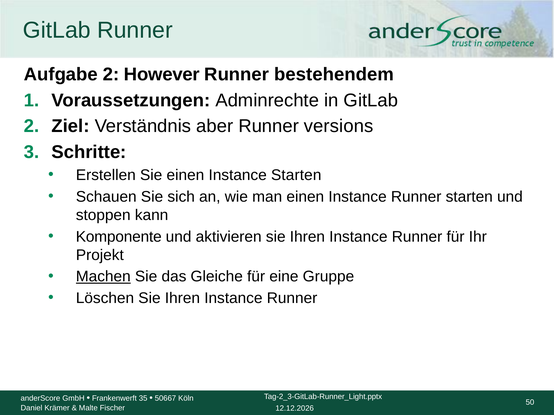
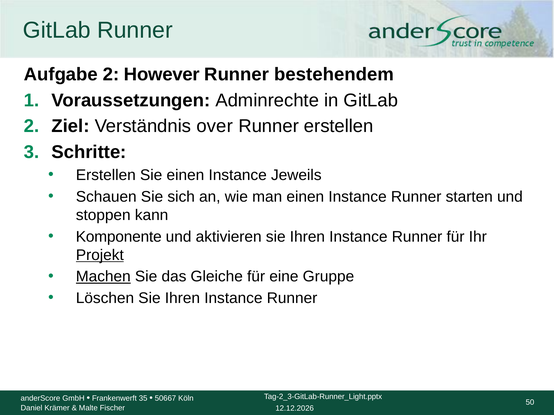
aber: aber -> over (215, 126)
Runner versions: versions -> erstellen (339, 126)
Instance Starten: Starten -> Jeweils (296, 175)
Projekt underline: none -> present (100, 255)
